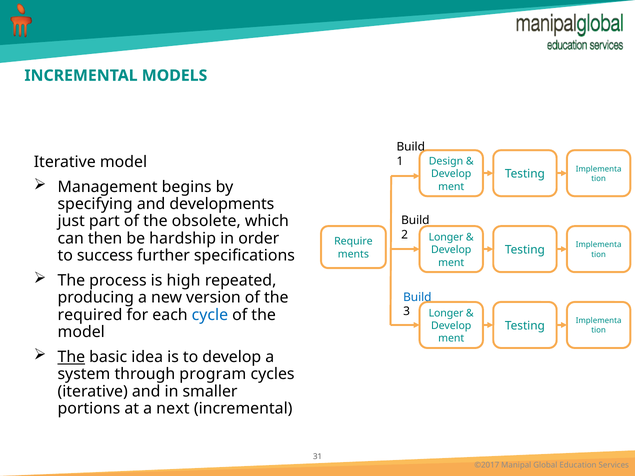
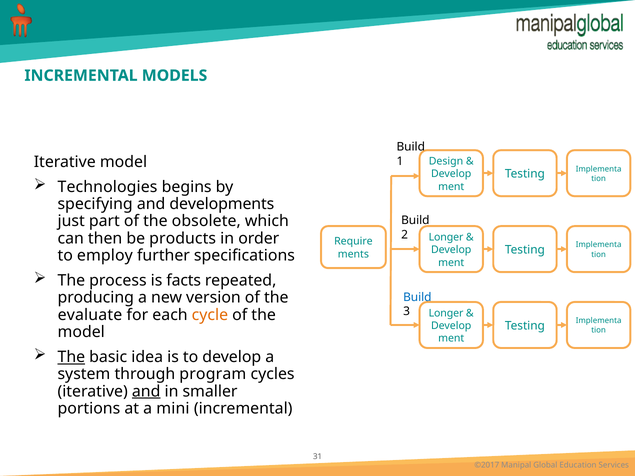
Management: Management -> Technologies (108, 187)
hardship: hardship -> products (183, 238)
success: success -> employ (105, 256)
high: high -> facts (184, 281)
required: required -> evaluate (90, 315)
cycle colour: blue -> orange (210, 315)
and underline: none -> present (146, 392)
next: next -> mini (173, 409)
